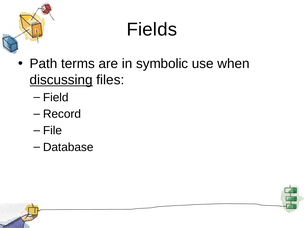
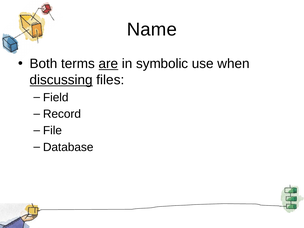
Fields: Fields -> Name (152, 29)
Path: Path -> Both (44, 64)
are underline: none -> present (108, 64)
